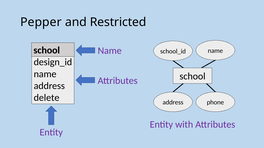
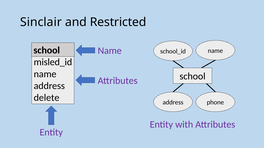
Pepper: Pepper -> Sinclair (41, 22)
design_id: design_id -> misled_id (53, 62)
